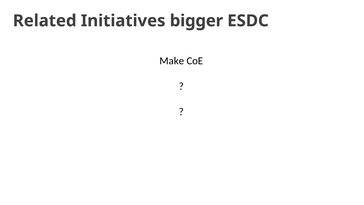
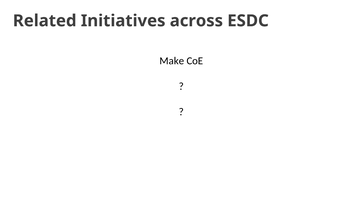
bigger: bigger -> across (196, 21)
